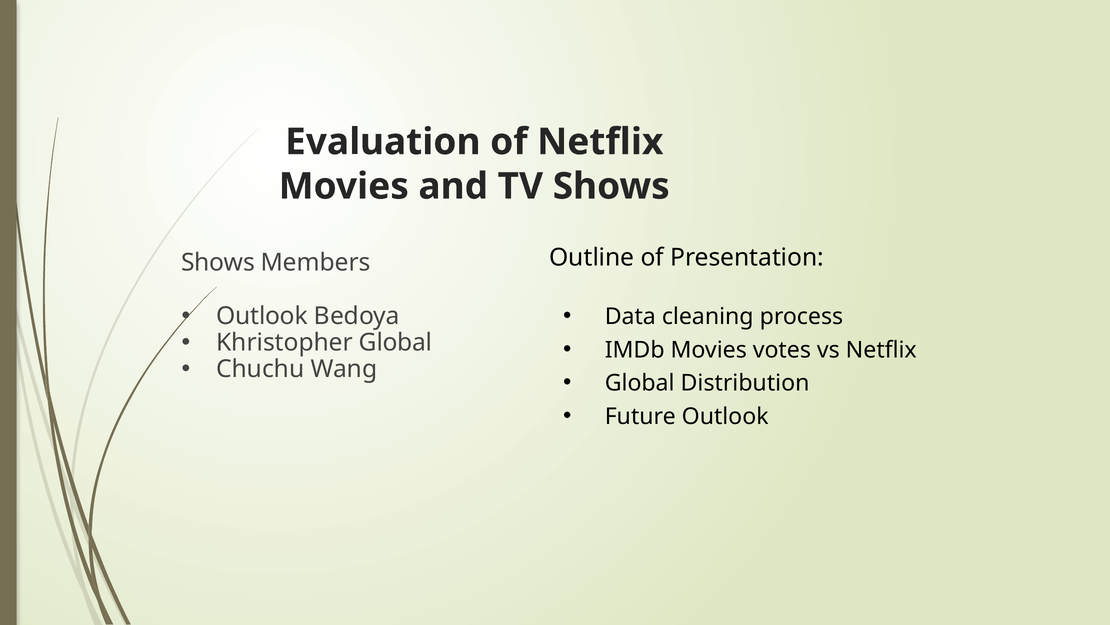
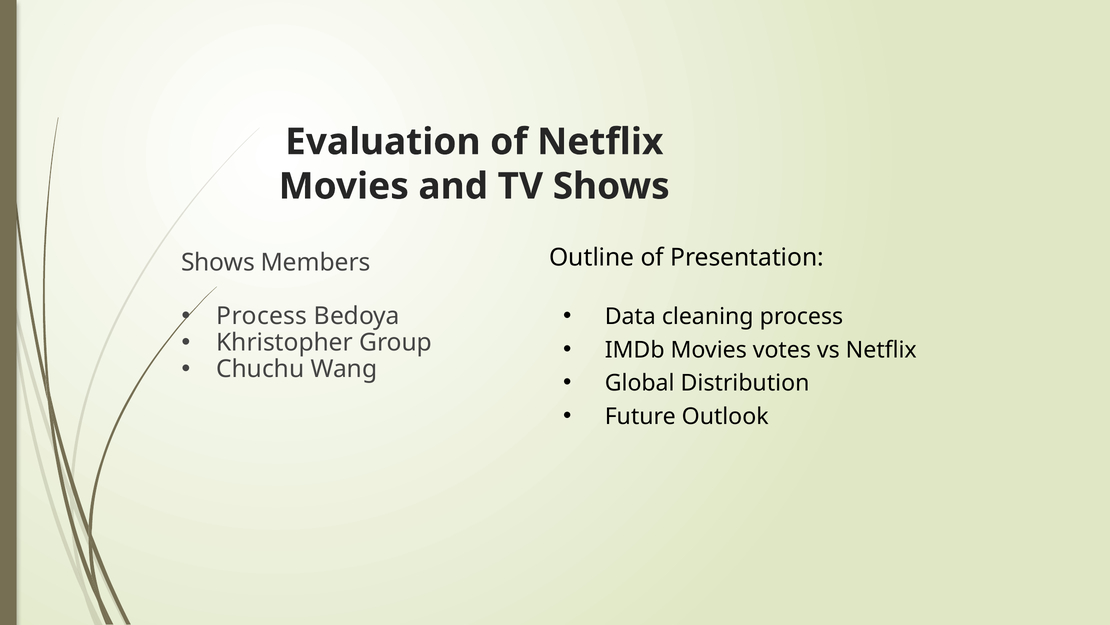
Outlook: Outlook -> Process (262, 316)
Khristopher Global: Global -> Group (396, 342)
